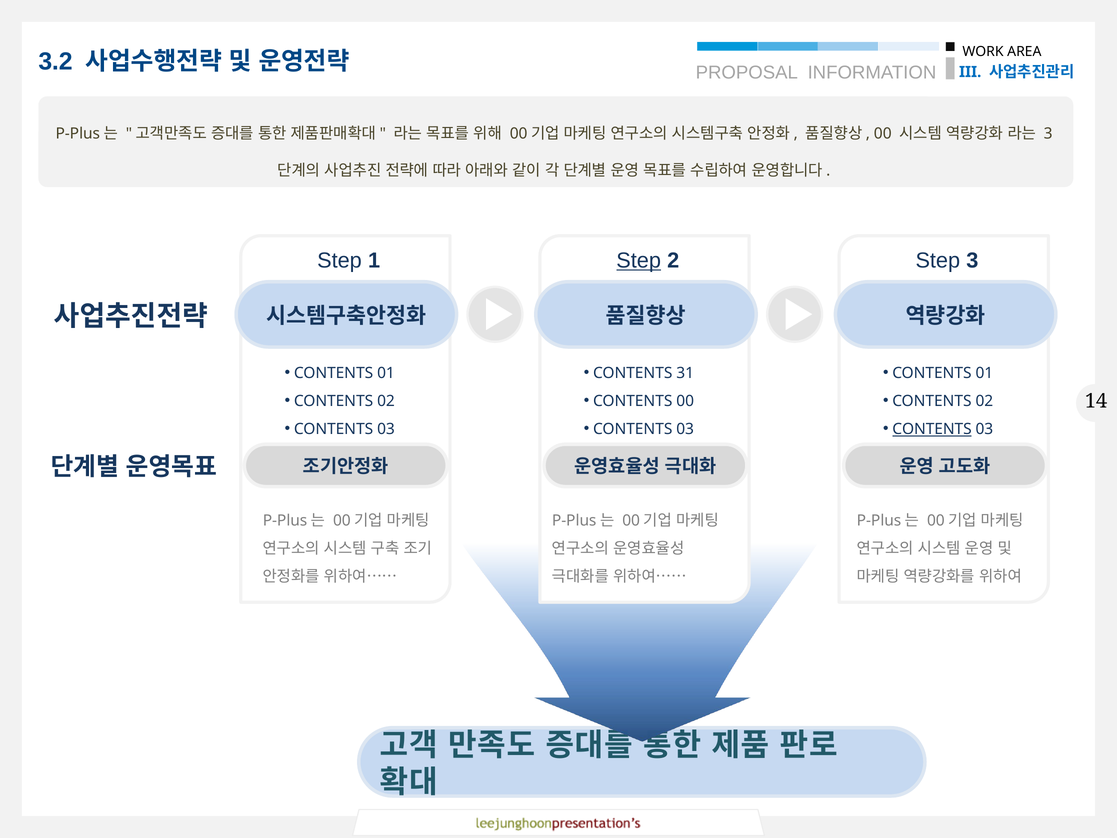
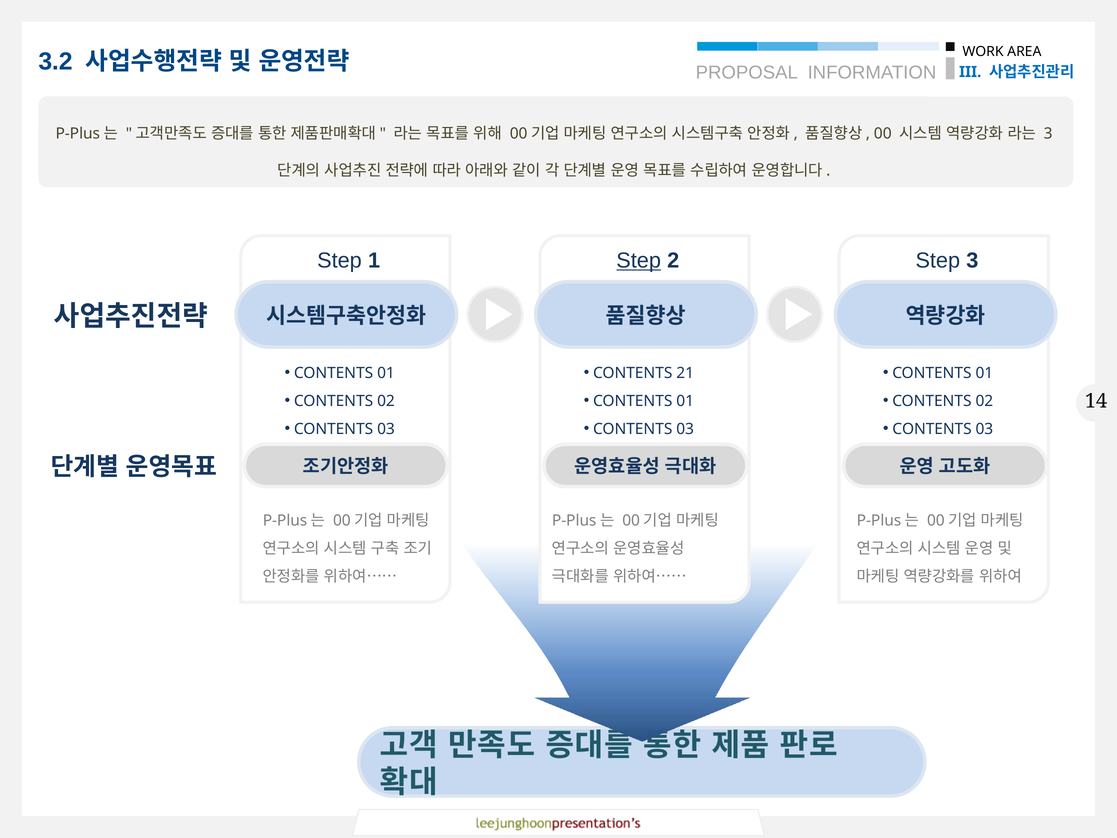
31: 31 -> 21 (685, 373)
00: 00 -> 01 (685, 401)
CONTENTS underline: present -> none (932, 429)
